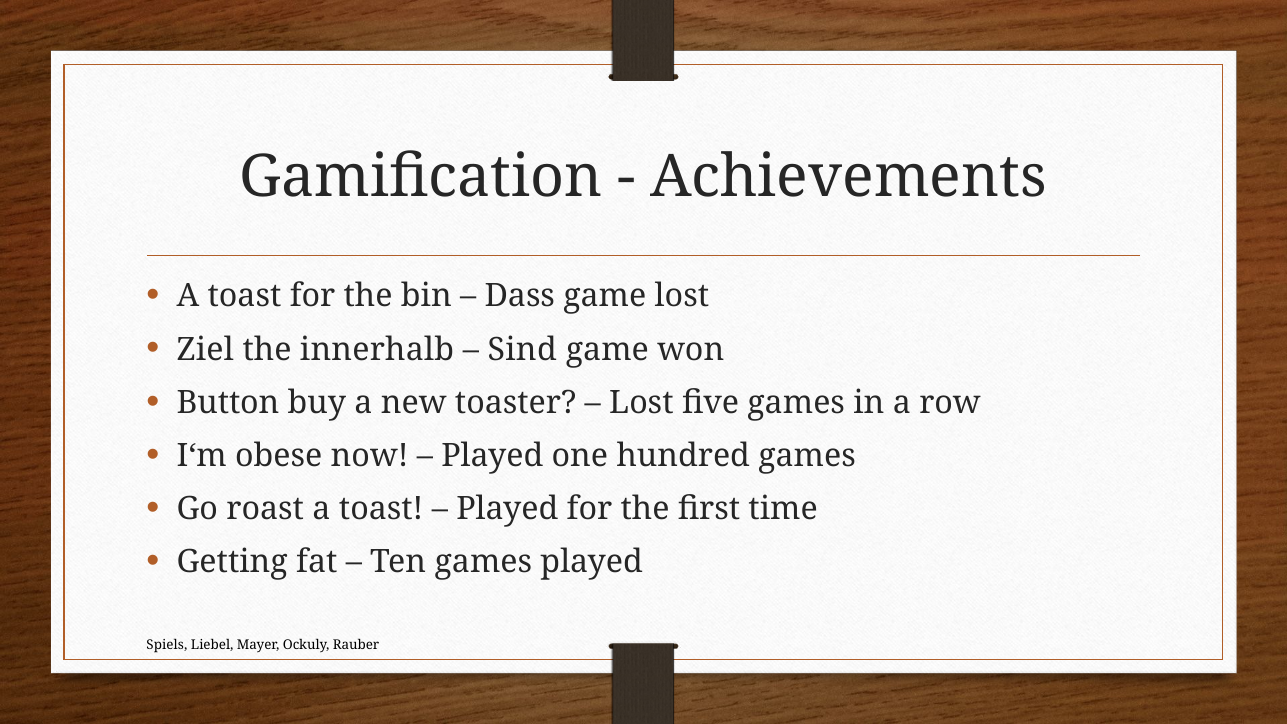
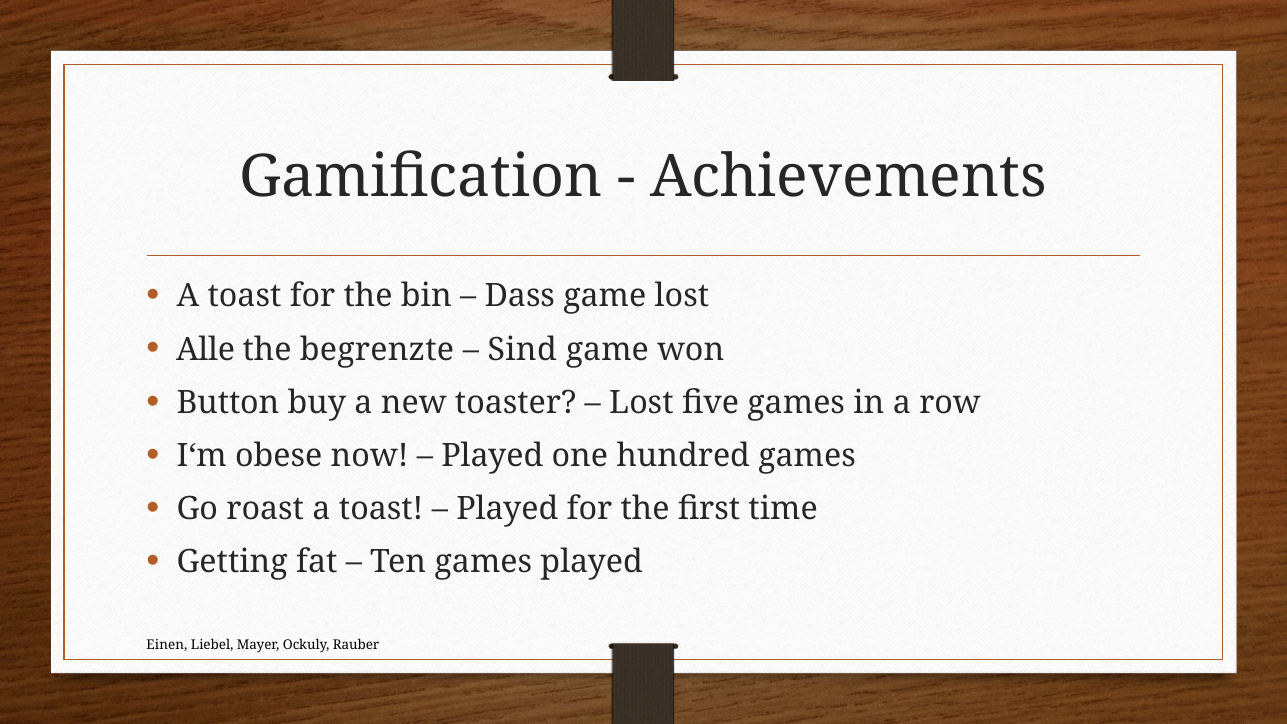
Ziel: Ziel -> Alle (206, 349)
innerhalb: innerhalb -> begrenzte (377, 349)
Spiels: Spiels -> Einen (167, 645)
